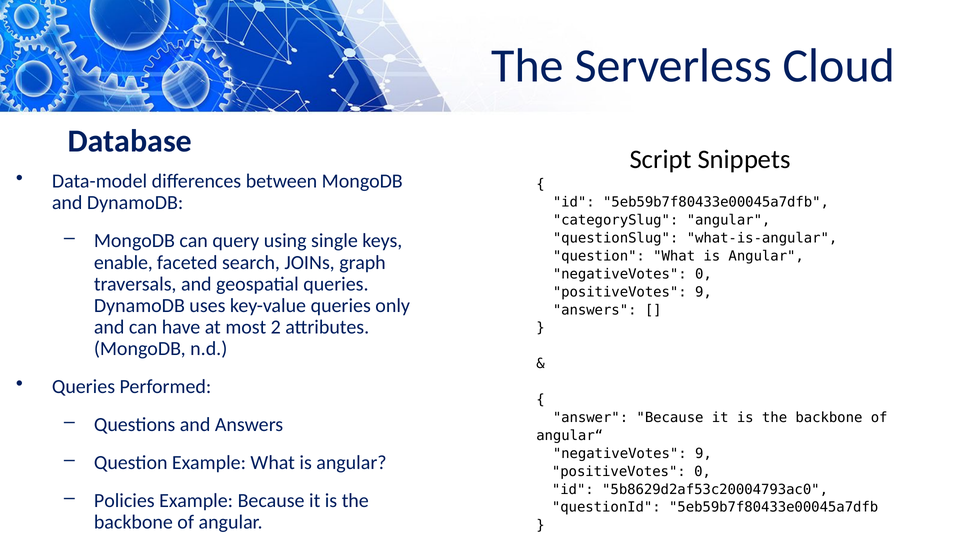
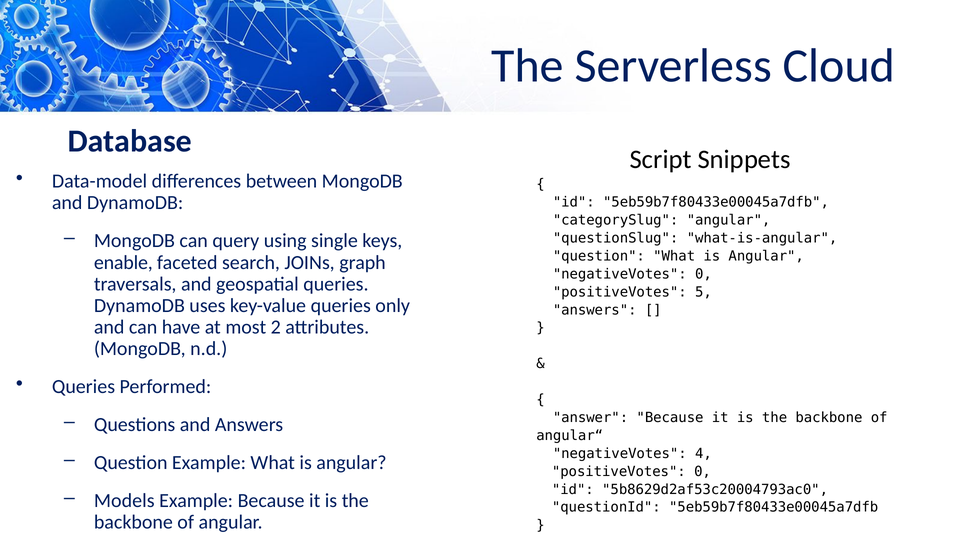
positiveVotes 9: 9 -> 5 (703, 292)
negativeVotes 9: 9 -> 4 (703, 454)
Policies: Policies -> Models (124, 501)
